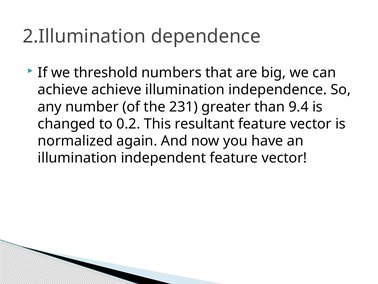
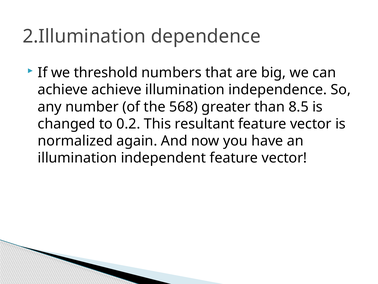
231: 231 -> 568 (184, 107)
9.4: 9.4 -> 8.5 (299, 107)
